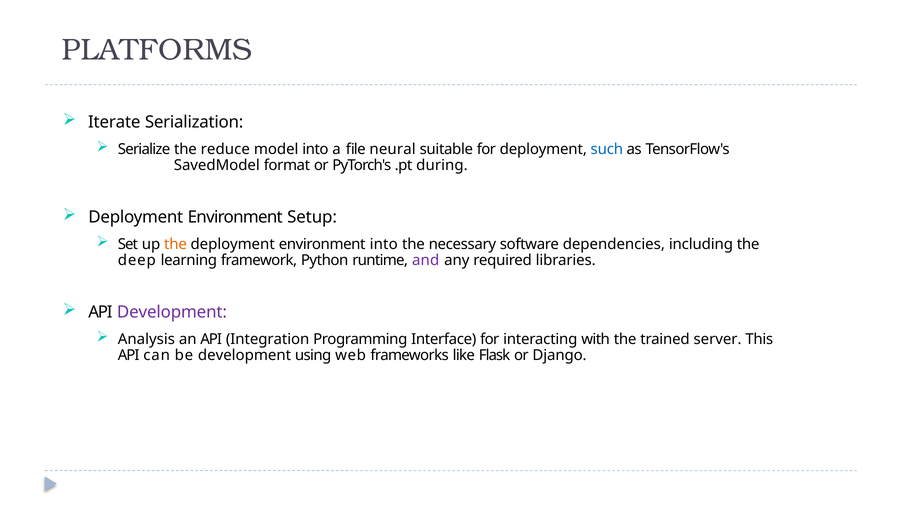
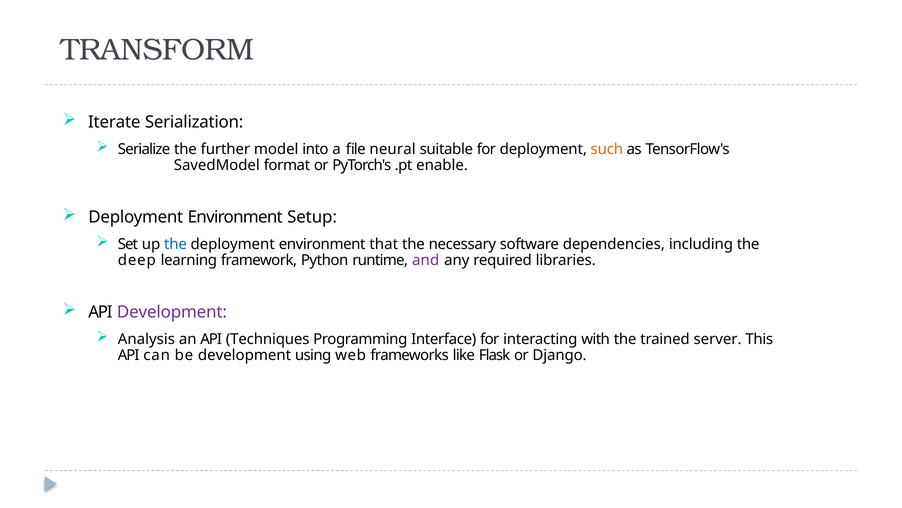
PLATFORMS: PLATFORMS -> TRANSFORM (157, 50)
reduce: reduce -> further (225, 149)
such colour: blue -> orange (607, 149)
during: during -> enable (442, 165)
the colour: orange -> blue (175, 244)
environment into: into -> that (384, 244)
Integration: Integration -> Techniques (268, 339)
